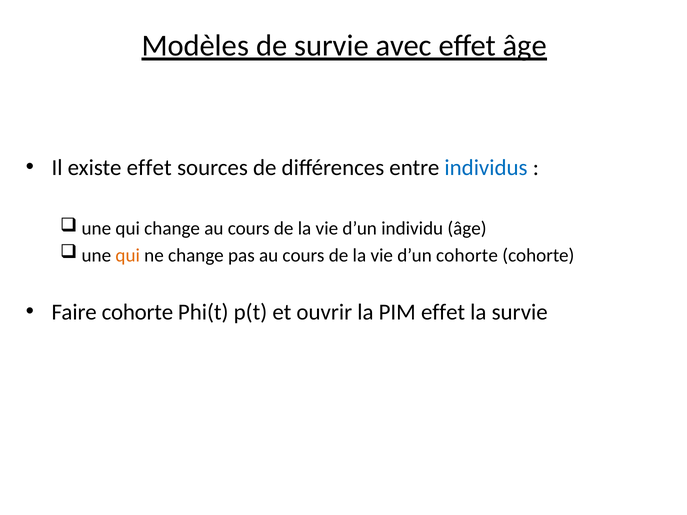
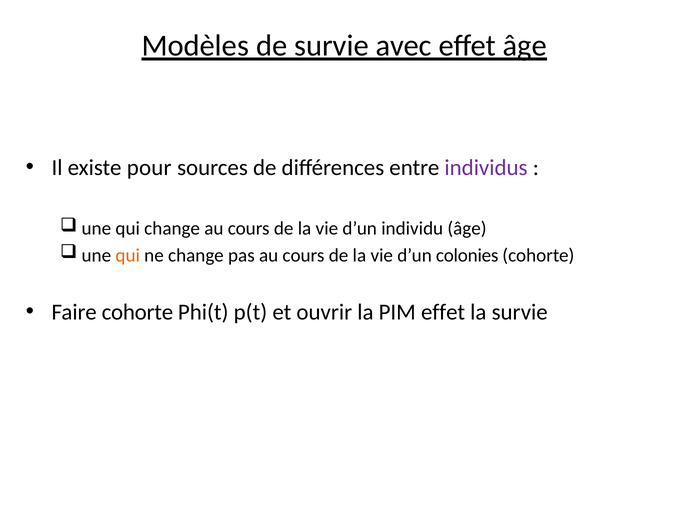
existe effet: effet -> pour (149, 168)
individus colour: blue -> purple (486, 168)
d’un cohorte: cohorte -> colonies (467, 255)
